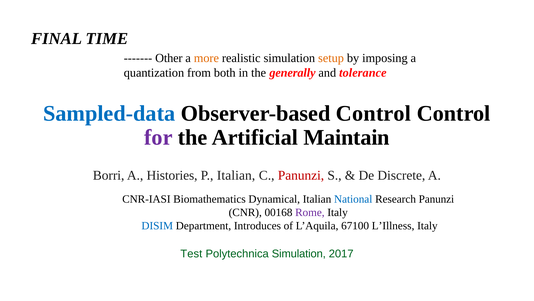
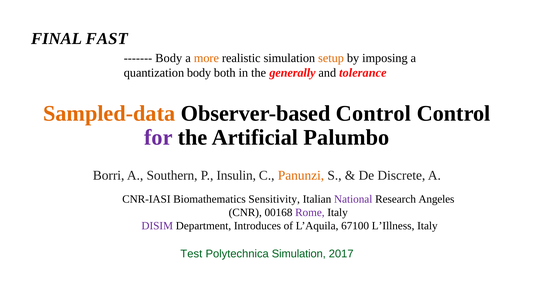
TIME: TIME -> FAST (107, 39)
Other: Other -> Body (169, 58)
quantization from: from -> body (199, 73)
Sampled-data colour: blue -> orange (109, 113)
Maintain: Maintain -> Palumbo (346, 137)
Histories: Histories -> Southern (172, 175)
P Italian: Italian -> Insulin (236, 175)
Panunzi colour: red -> orange (301, 175)
Dynamical: Dynamical -> Sensitivity (274, 199)
National colour: blue -> purple (353, 199)
Research Panunzi: Panunzi -> Angeles (436, 199)
DISIM colour: blue -> purple (157, 225)
